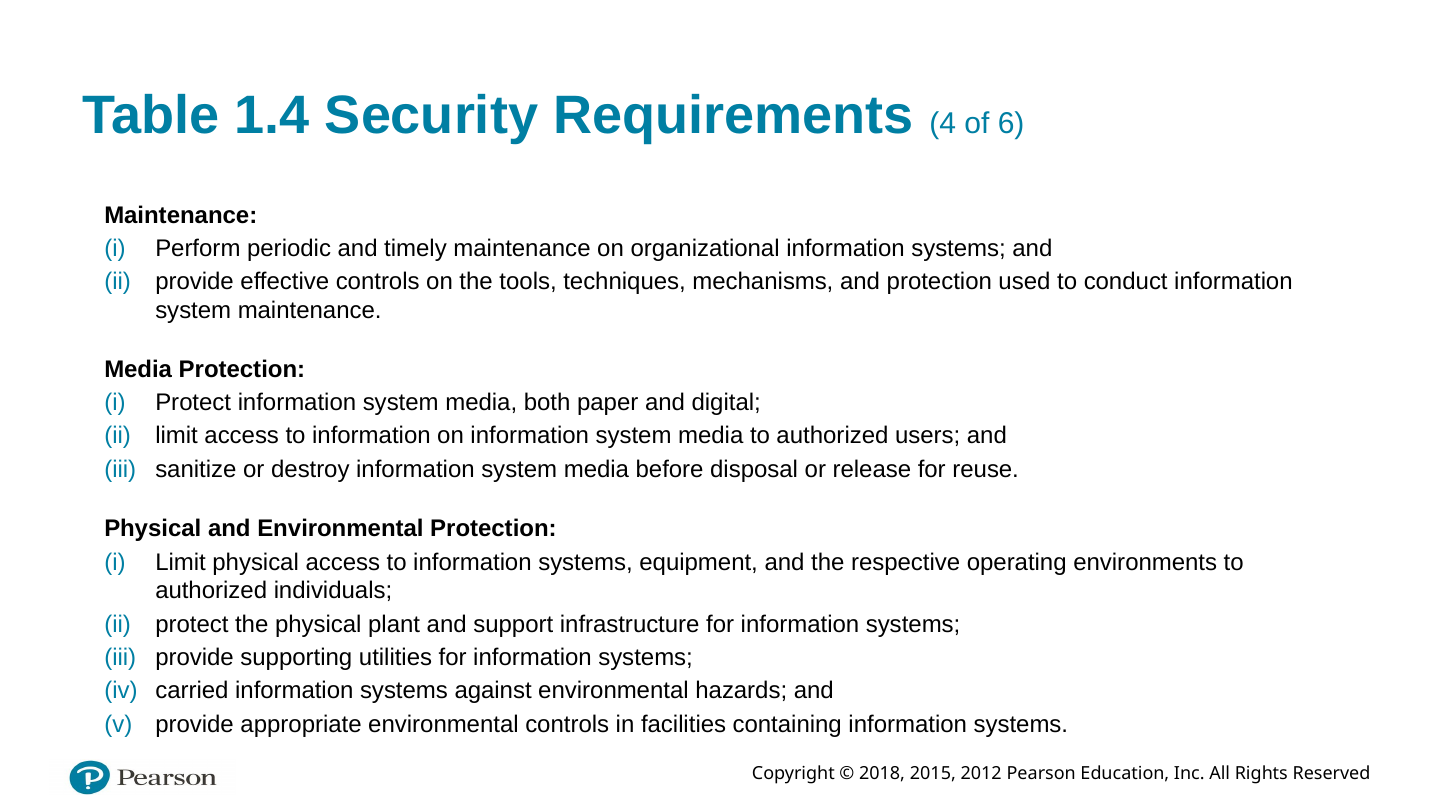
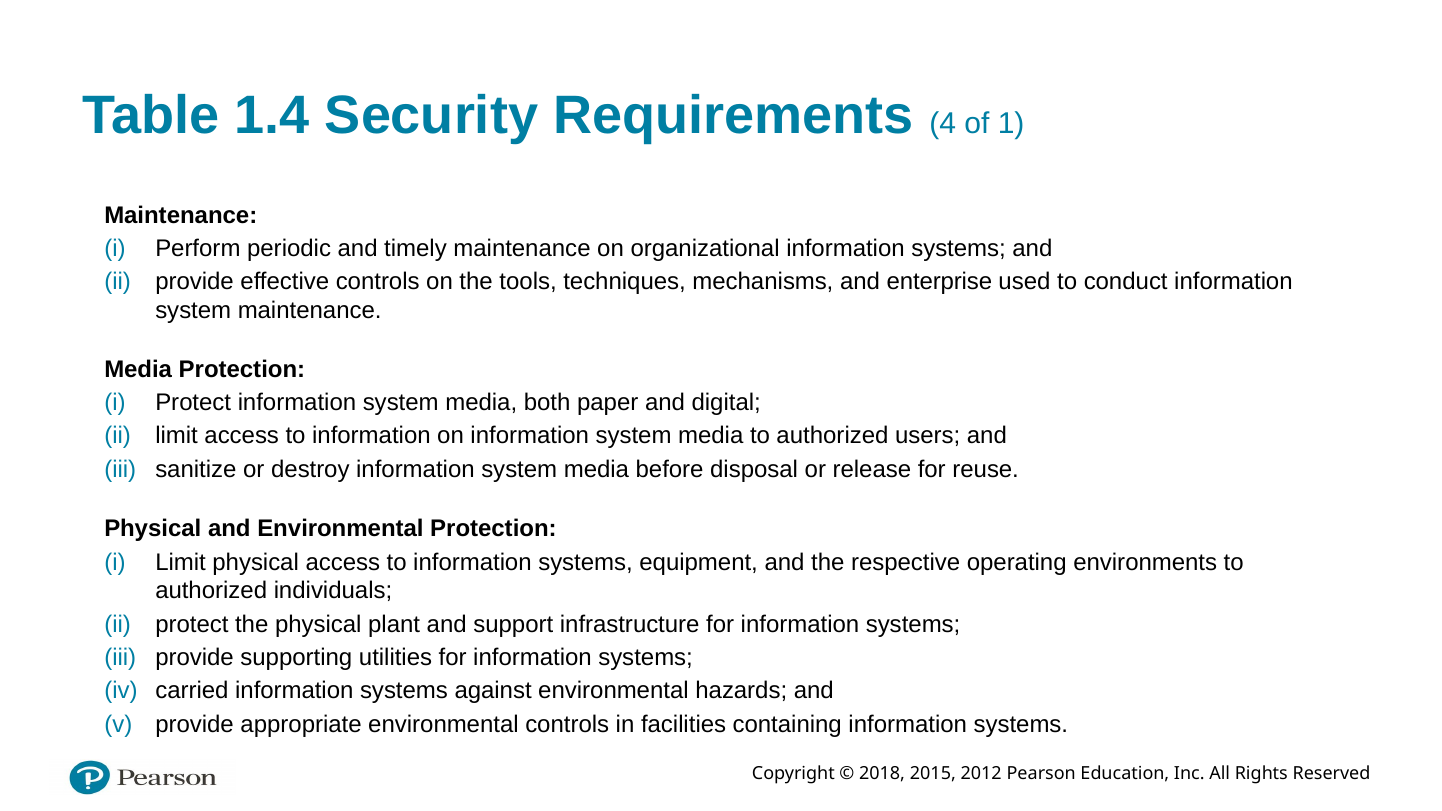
6: 6 -> 1 (1011, 124)
and protection: protection -> enterprise (939, 282)
